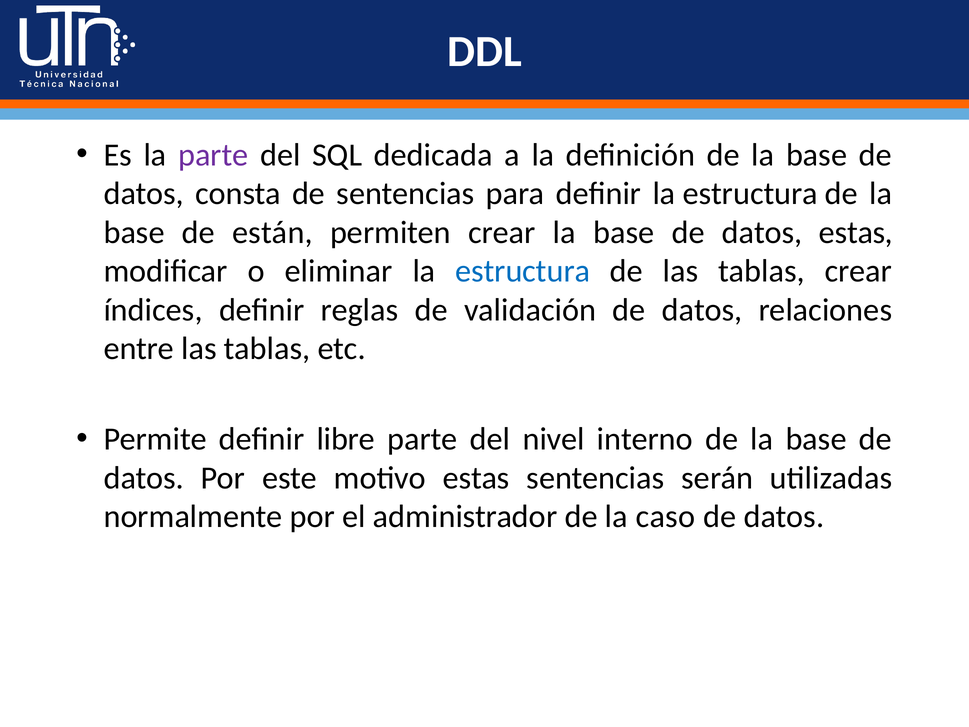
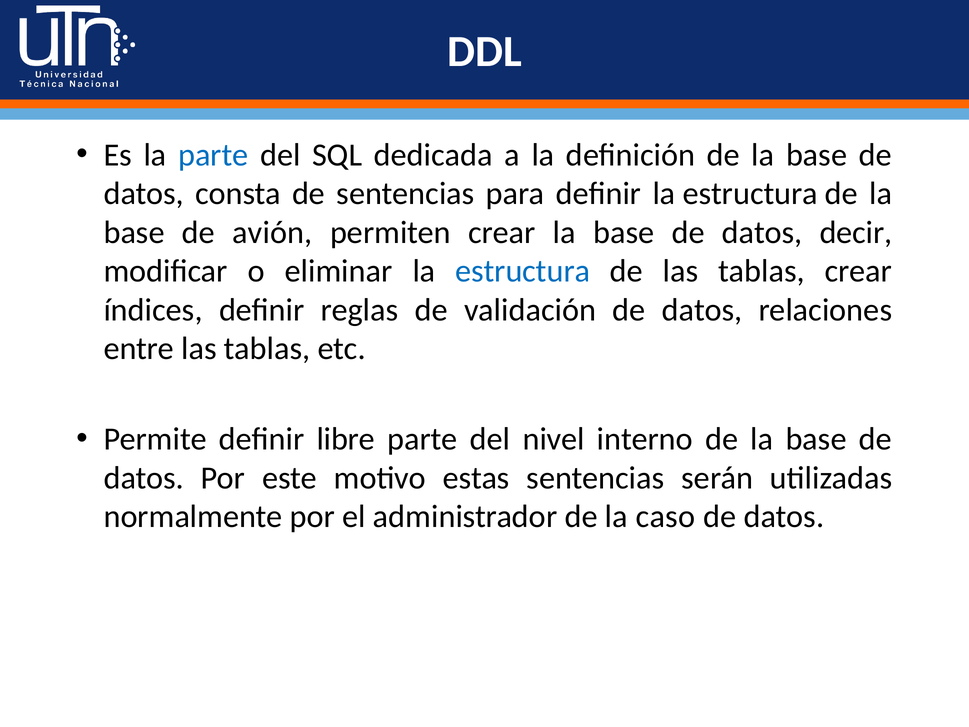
parte colour: purple -> blue (213, 155)
están: están -> avión (272, 232)
datos estas: estas -> decir (856, 232)
